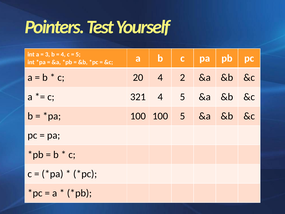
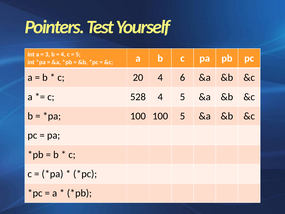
2: 2 -> 6 (182, 78)
321: 321 -> 528 (138, 97)
